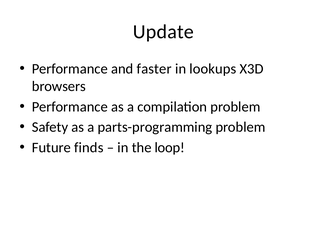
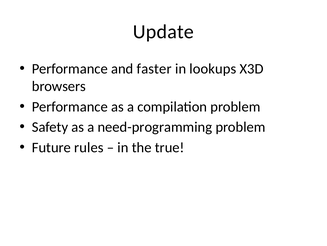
parts-programming: parts-programming -> need-programming (155, 127)
finds: finds -> rules (89, 147)
loop: loop -> true (170, 147)
